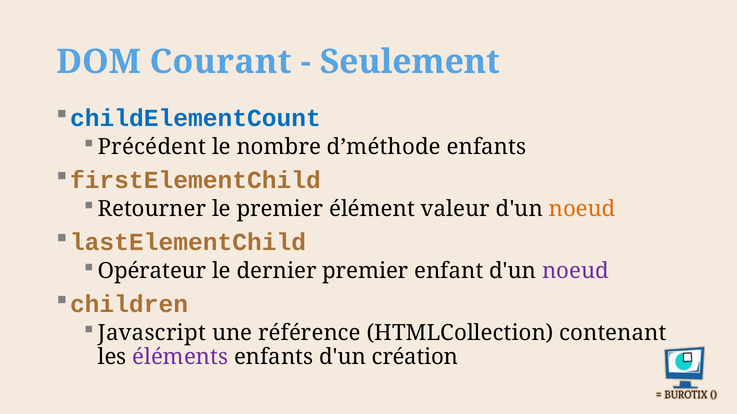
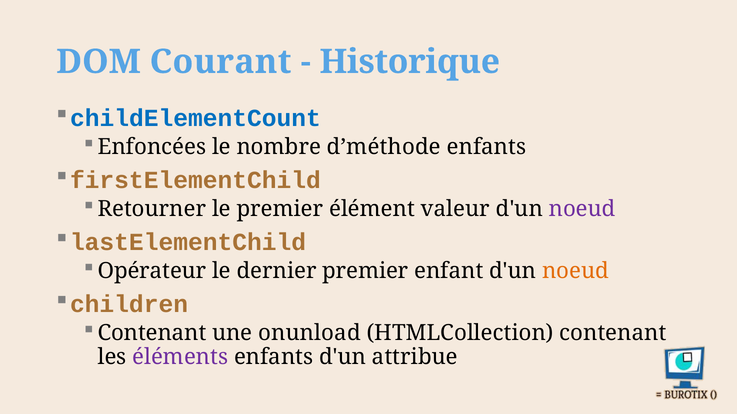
Seulement: Seulement -> Historique (410, 62)
Précédent: Précédent -> Enfoncées (152, 147)
noeud colour: orange -> purple (582, 209)
noeud colour: purple -> orange (576, 271)
Javascript: Javascript -> Contenant (152, 334)
référence: référence -> onunload (310, 334)
création: création -> attribue (415, 358)
